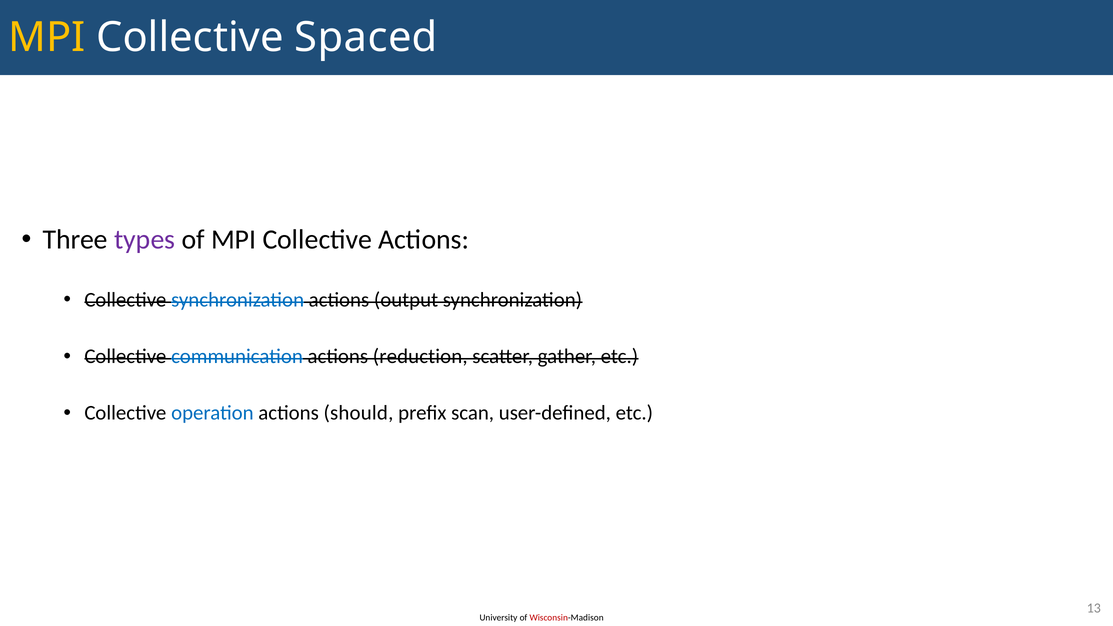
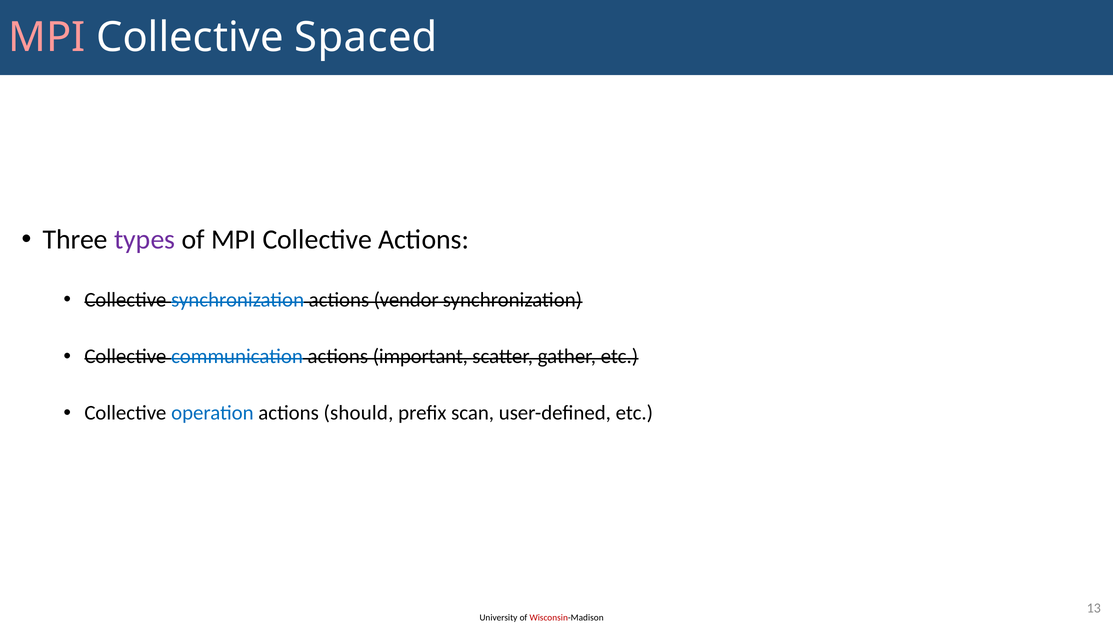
MPI colour: yellow -> pink (47, 37)
output: output -> vendor (406, 300)
reduction: reduction -> important (420, 356)
